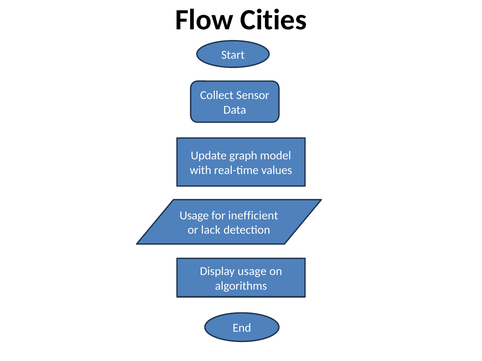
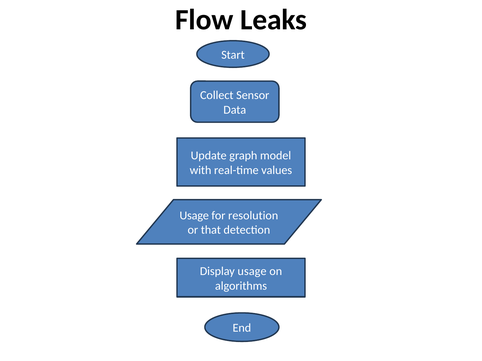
Cities: Cities -> Leaks (274, 20)
inefficient: inefficient -> resolution (253, 216)
lack: lack -> that (211, 230)
